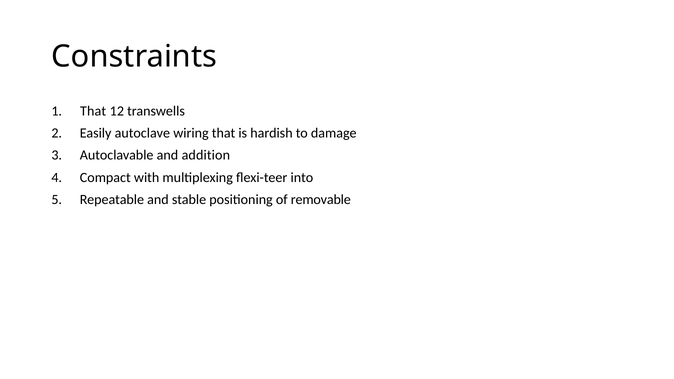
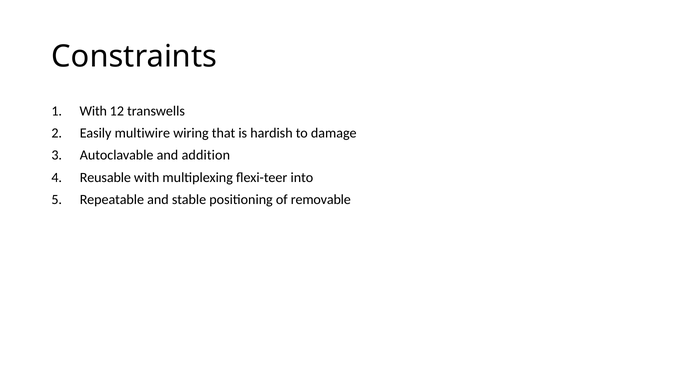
That: That -> With (93, 111)
autoclave: autoclave -> multiwire (142, 133)
Compact: Compact -> Reusable (105, 178)
